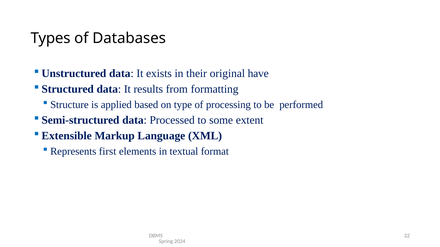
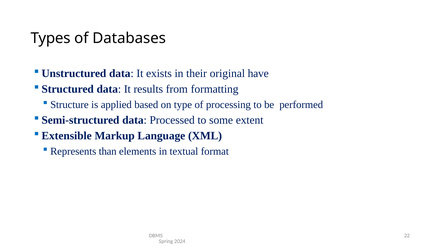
first: first -> than (108, 152)
